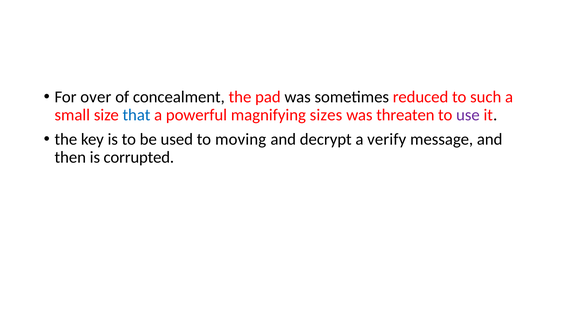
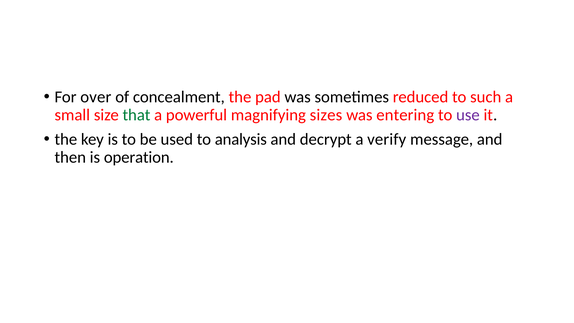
that colour: blue -> green (136, 115)
threaten: threaten -> entering (405, 115)
moving: moving -> analysis (241, 139)
corrupted: corrupted -> operation (139, 157)
